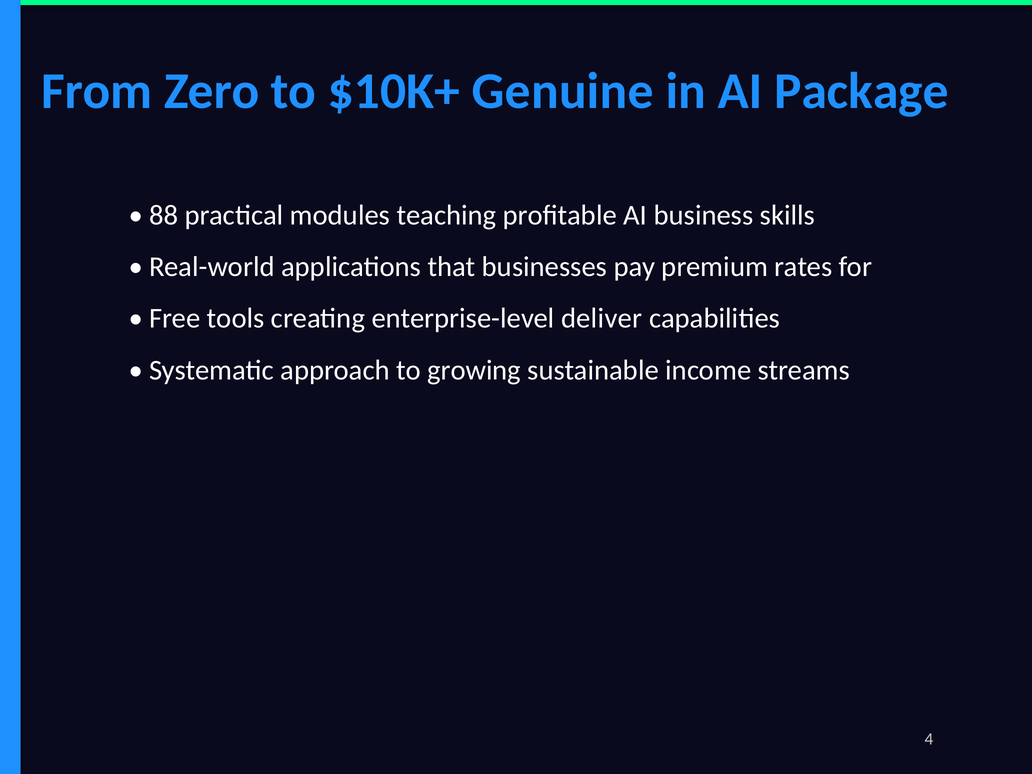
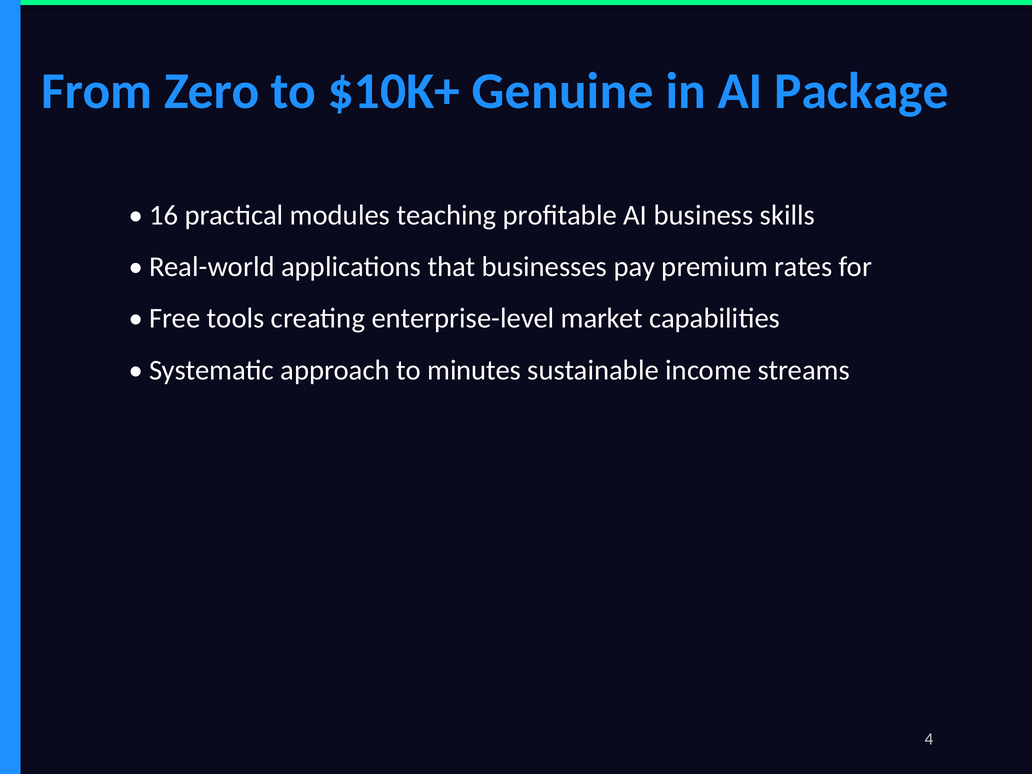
88: 88 -> 16 (164, 215)
deliver: deliver -> market (602, 318)
growing: growing -> minutes (474, 370)
